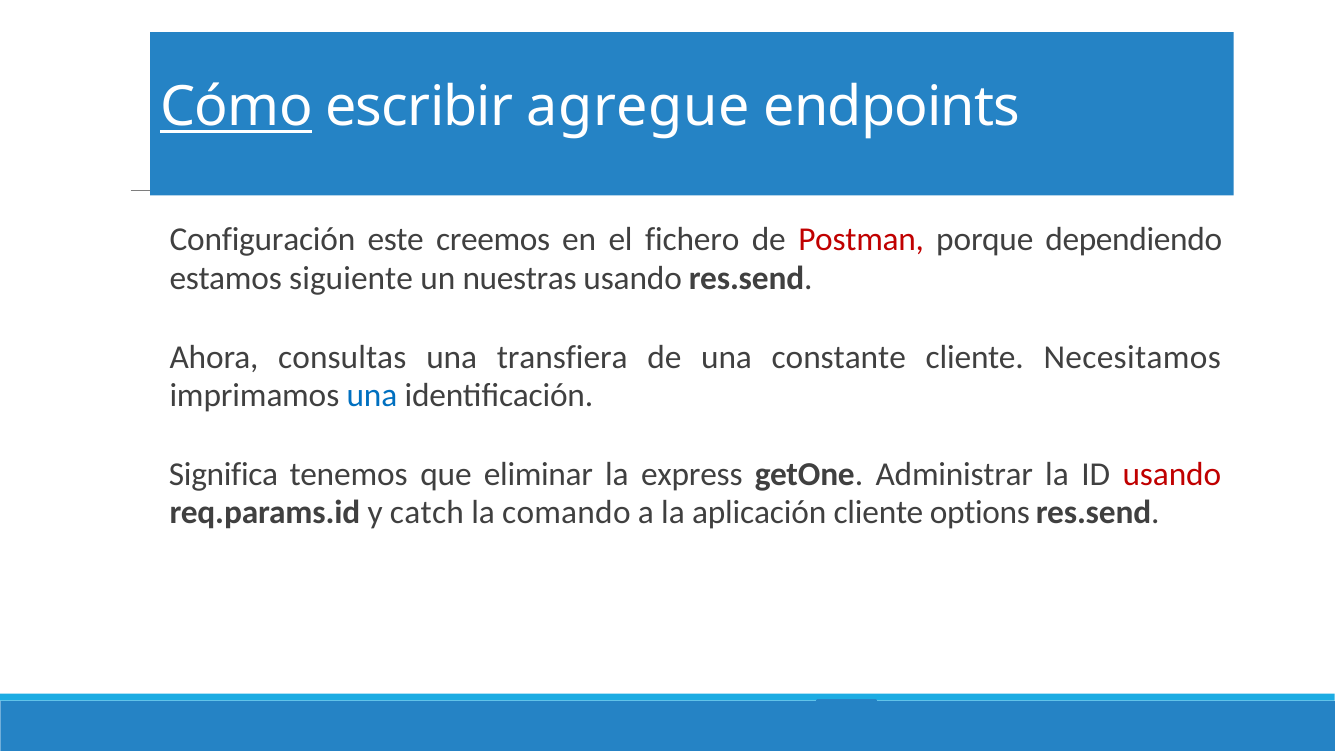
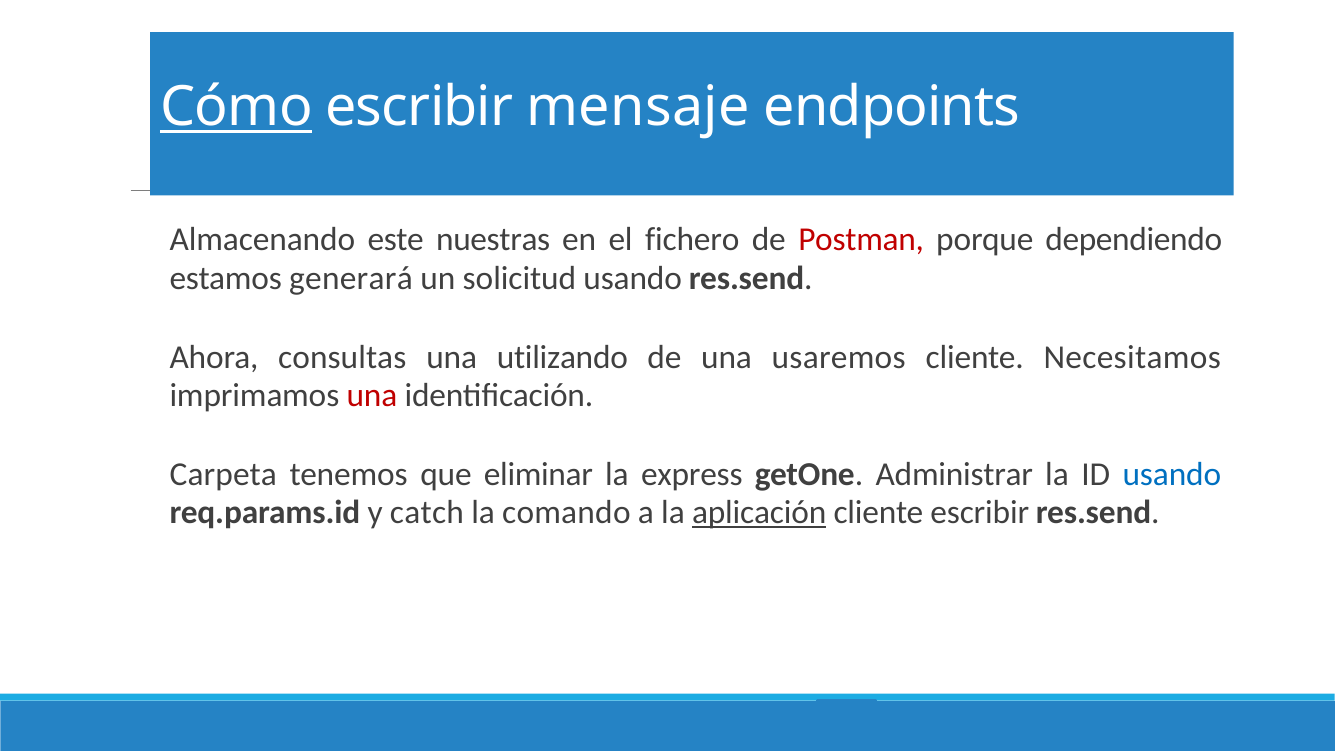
agregue: agregue -> mensaje (638, 107)
Configuración: Configuración -> Almacenando (262, 240)
creemos: creemos -> nuestras (493, 240)
siguiente: siguiente -> generará (351, 278)
nuestras: nuestras -> solicitud (519, 278)
transfiera: transfiera -> utilizando (562, 357)
constante: constante -> usaremos (839, 357)
una colour: blue -> red (372, 395)
Significa: Significa -> Carpeta (223, 474)
usando colour: red -> blue (1172, 474)
aplicación underline: none -> present (759, 512)
cliente options: options -> escribir (980, 512)
